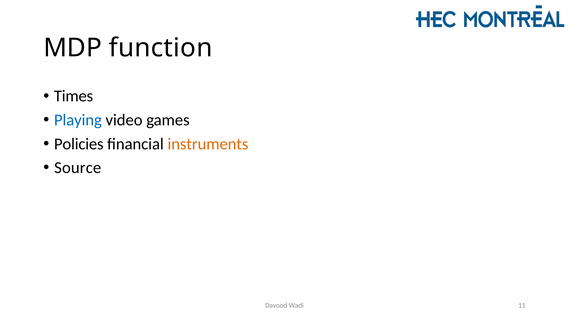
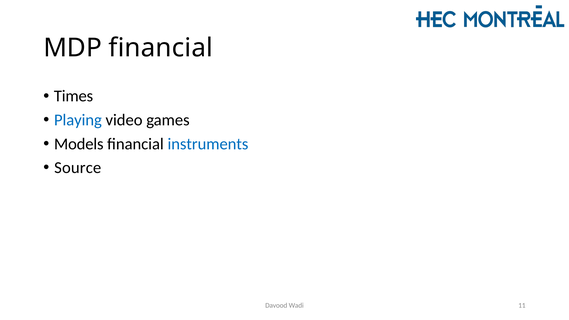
MDP function: function -> financial (161, 48)
Policies: Policies -> Models (79, 144)
instruments colour: orange -> blue (208, 144)
